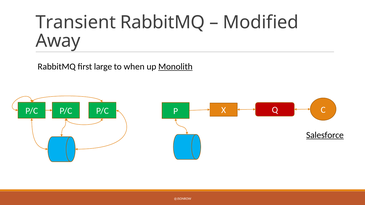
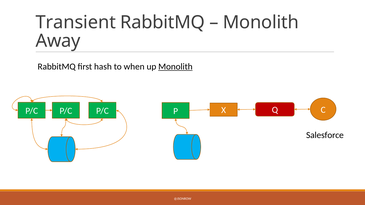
Modified: Modified -> Monolith (261, 22)
large: large -> hash (103, 67)
Salesforce underline: present -> none (325, 135)
